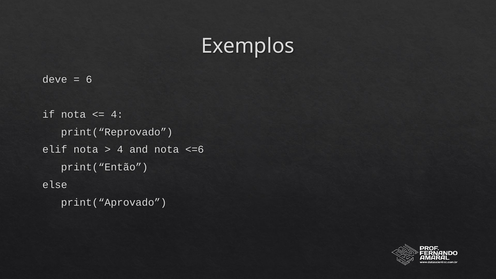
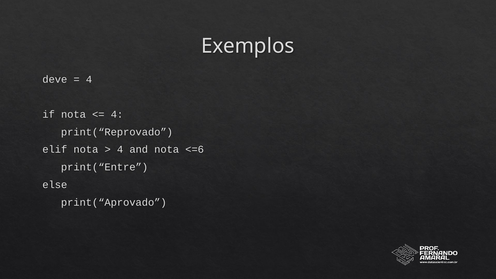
6: 6 -> 4 (89, 79)
print(“Então: print(“Então -> print(“Entre (104, 167)
